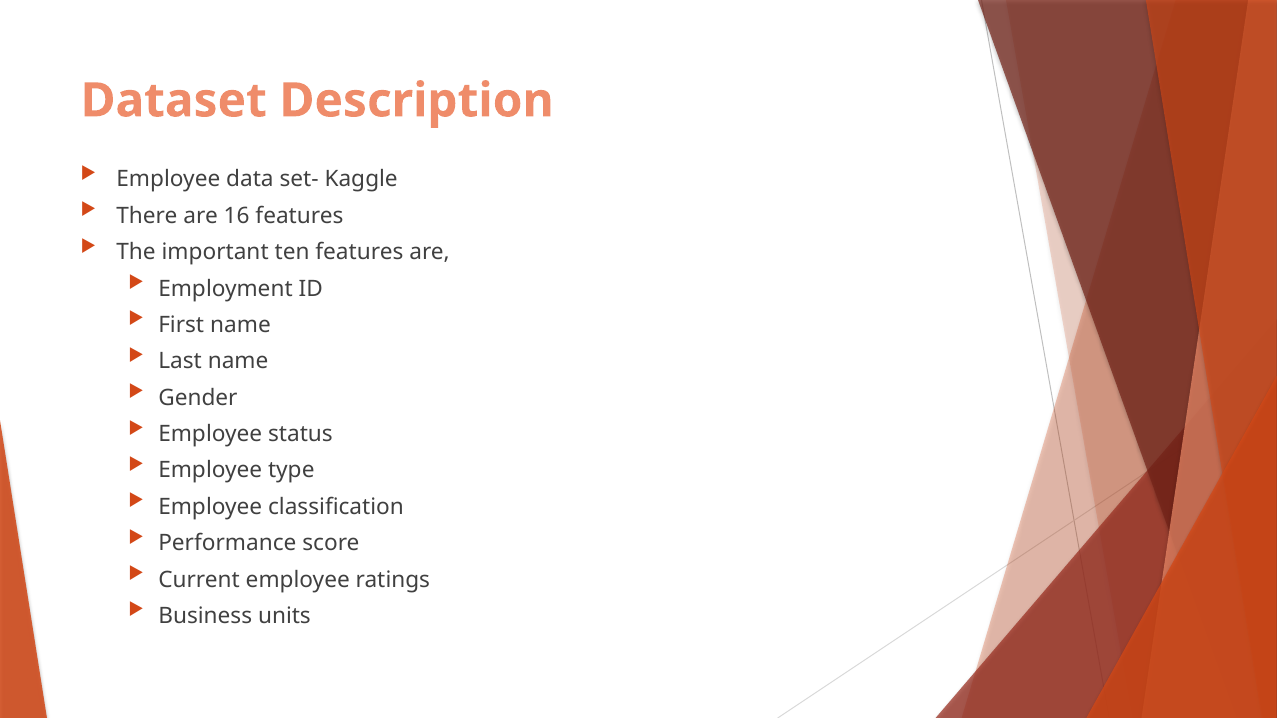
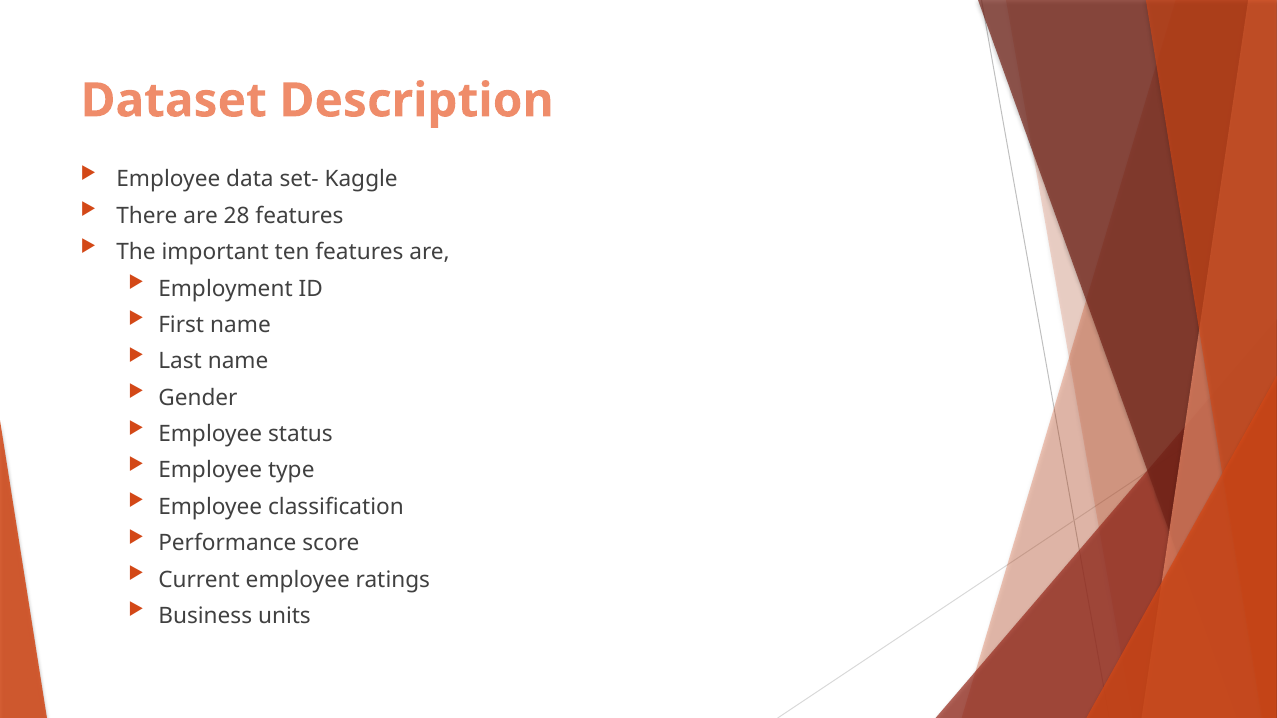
16: 16 -> 28 (237, 216)
